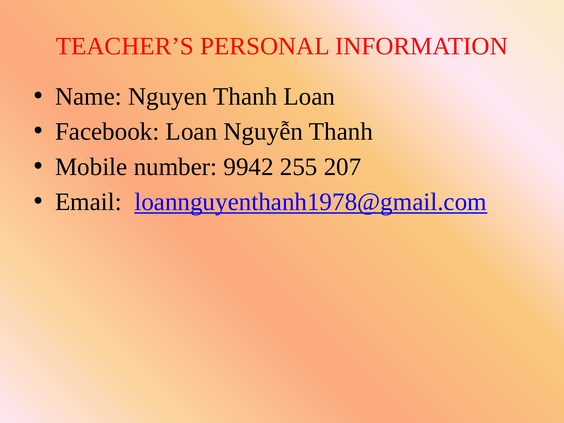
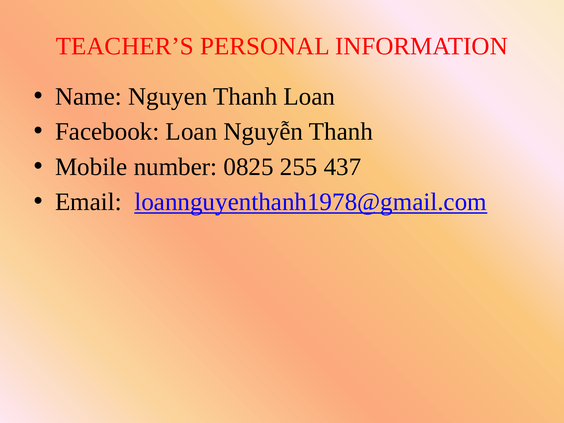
9942: 9942 -> 0825 (249, 167)
207: 207 -> 437 (343, 167)
